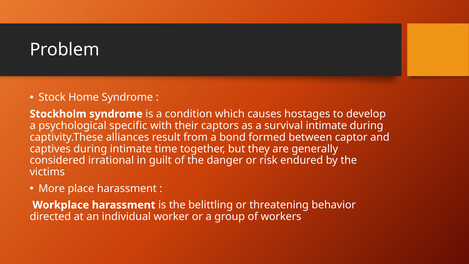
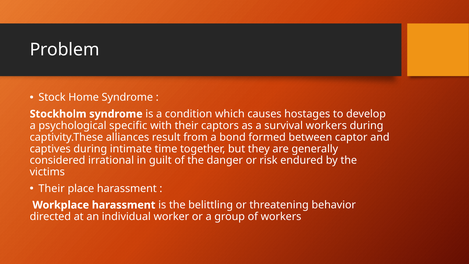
survival intimate: intimate -> workers (326, 125)
More: More -> Their (52, 188)
